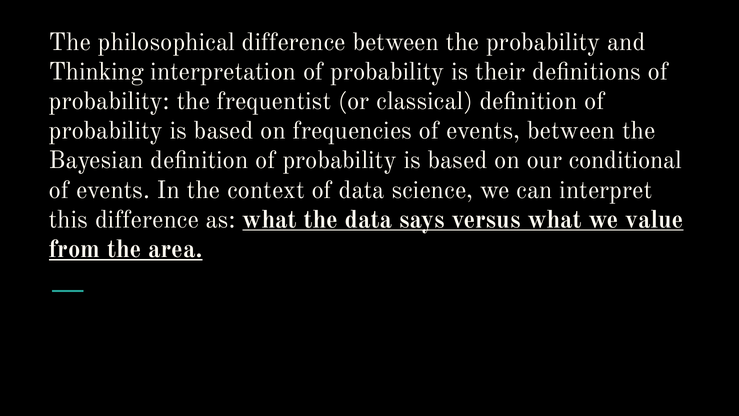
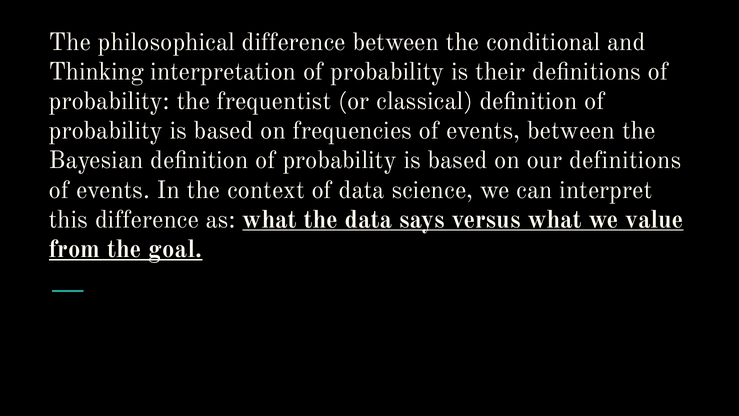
the probability: probability -> conditional (543, 42)
our conditional: conditional -> definitions (625, 160)
area: area -> goal (175, 249)
